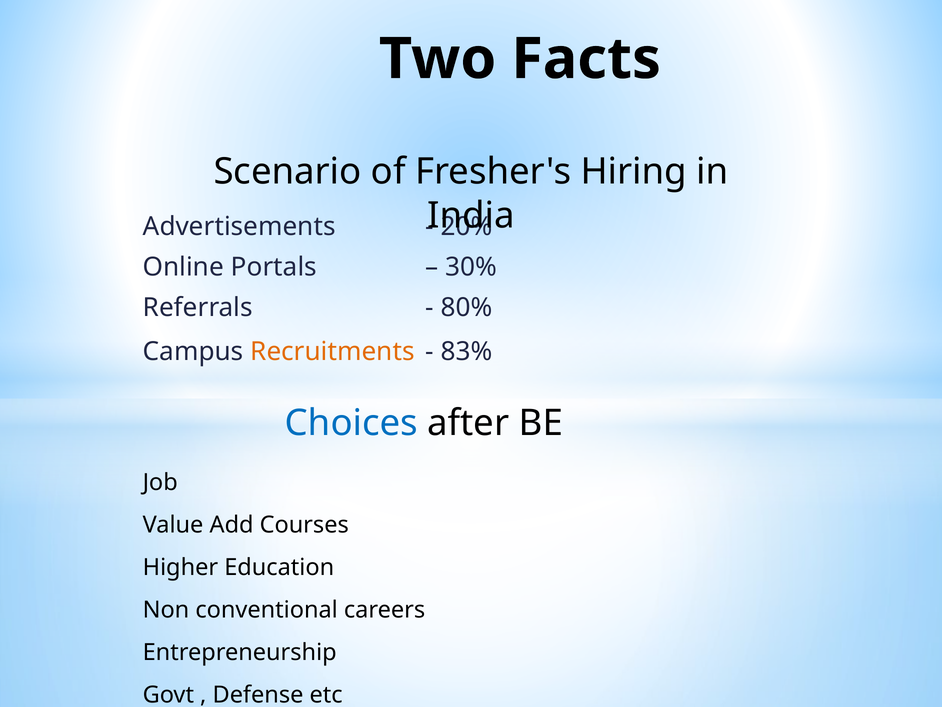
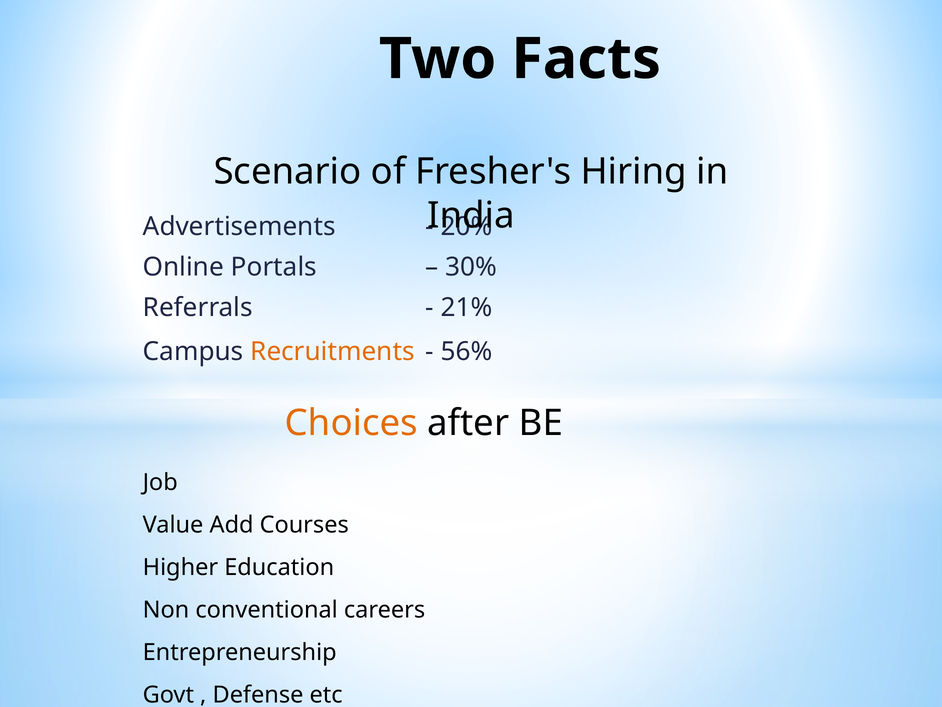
80%: 80% -> 21% (467, 308)
83%: 83% -> 56% (467, 351)
Choices colour: blue -> orange (351, 423)
